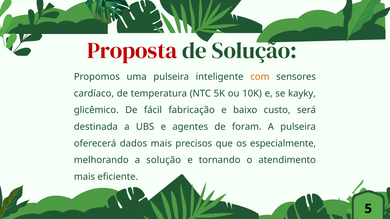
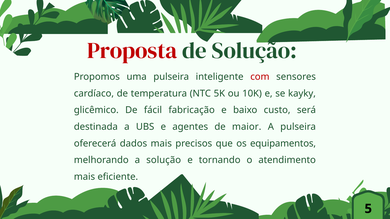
com colour: orange -> red (260, 77)
foram: foram -> maior (247, 127)
especialmente: especialmente -> equipamentos (283, 144)
